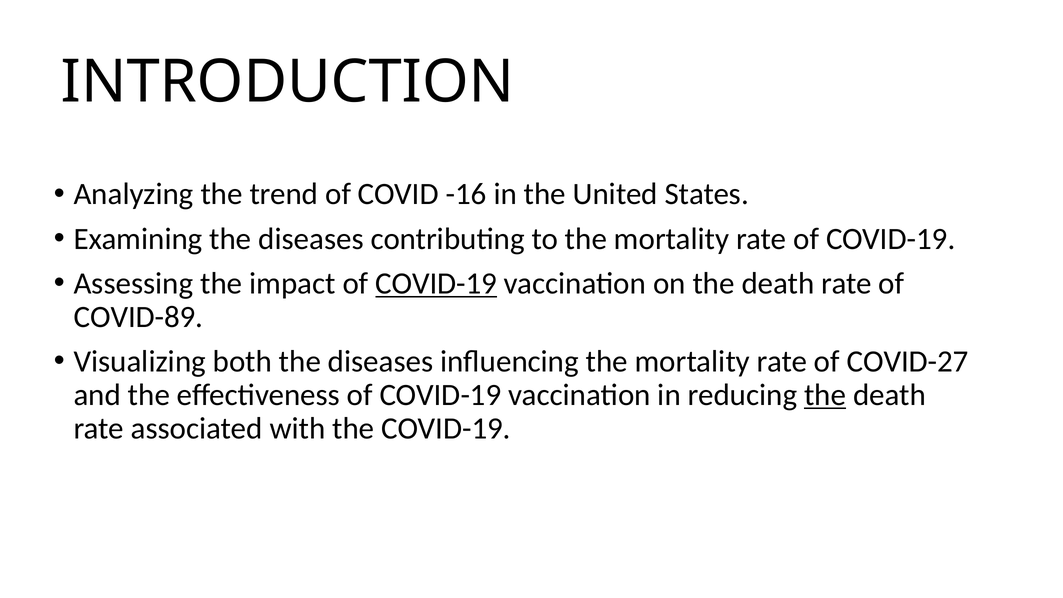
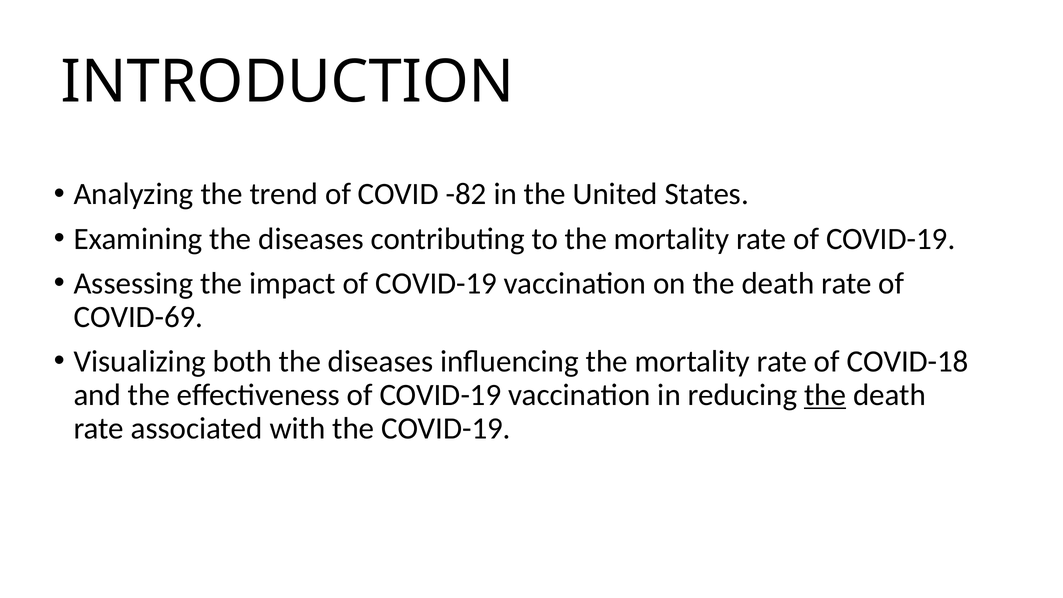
-16: -16 -> -82 (466, 194)
COVID-19 underline: present -> none (436, 283)
COVID-89: COVID-89 -> COVID-69 (138, 317)
COVID-27: COVID-27 -> COVID-18 (908, 361)
